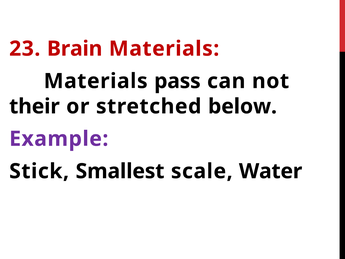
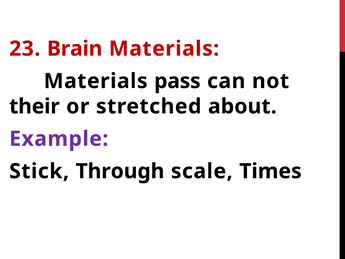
below: below -> about (242, 106)
Smallest: Smallest -> Through (120, 171)
Water: Water -> Times (270, 171)
